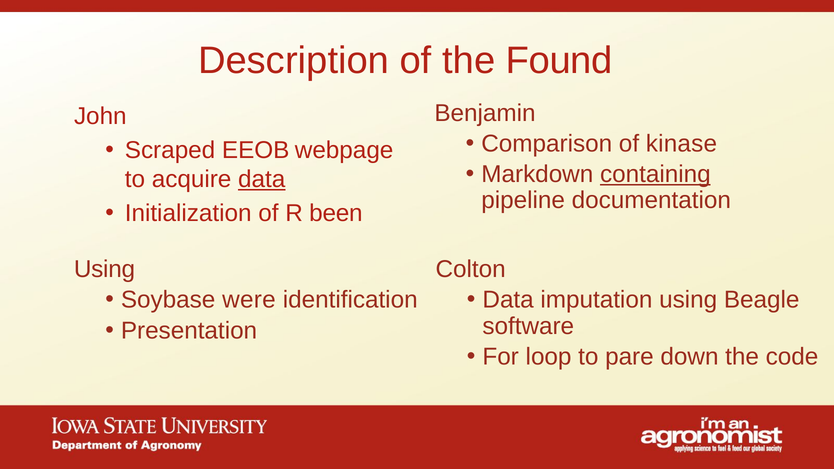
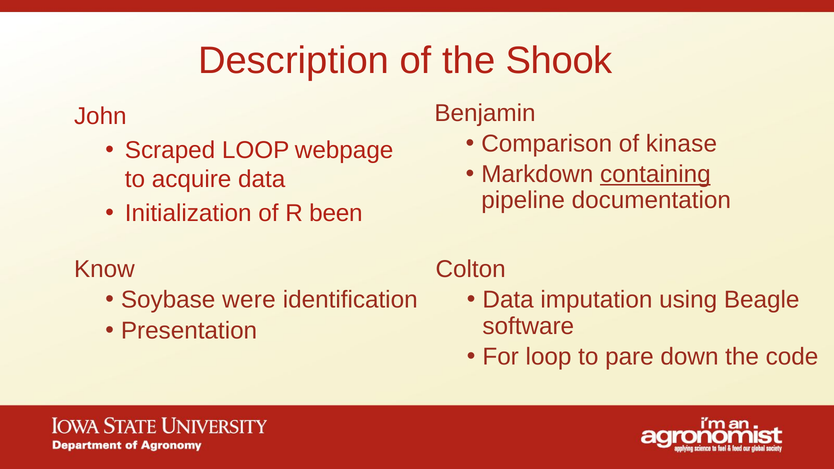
Found: Found -> Shook (559, 61)
Scraped EEOB: EEOB -> LOOP (256, 150)
data underline: present -> none (262, 179)
Using: Using -> Know (104, 269)
